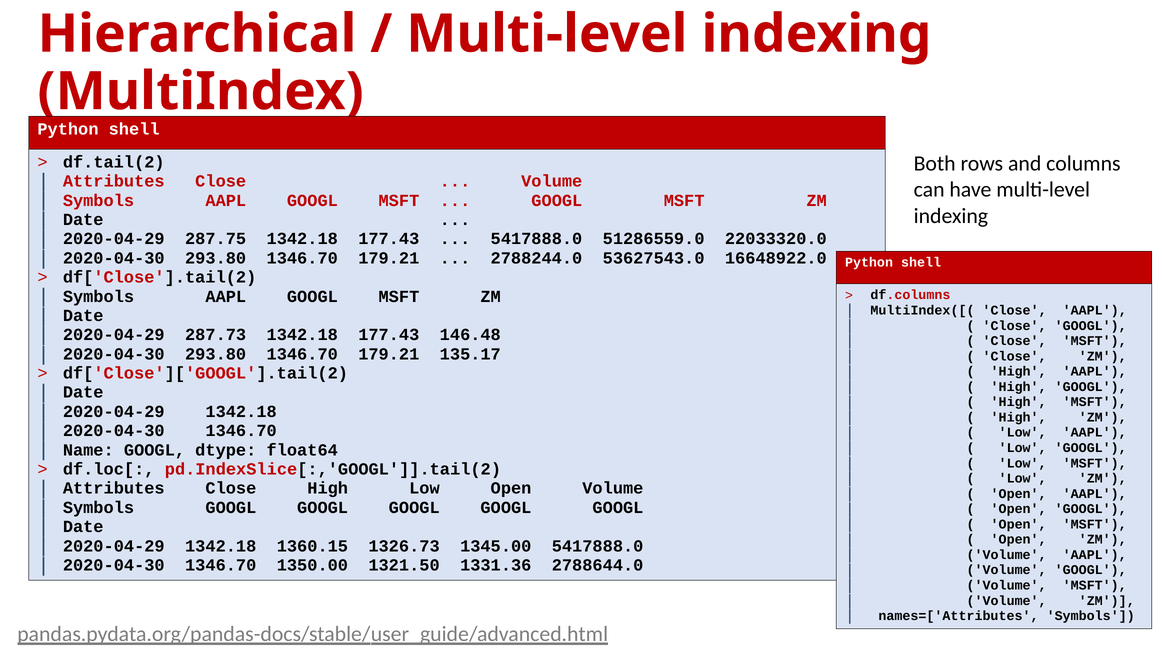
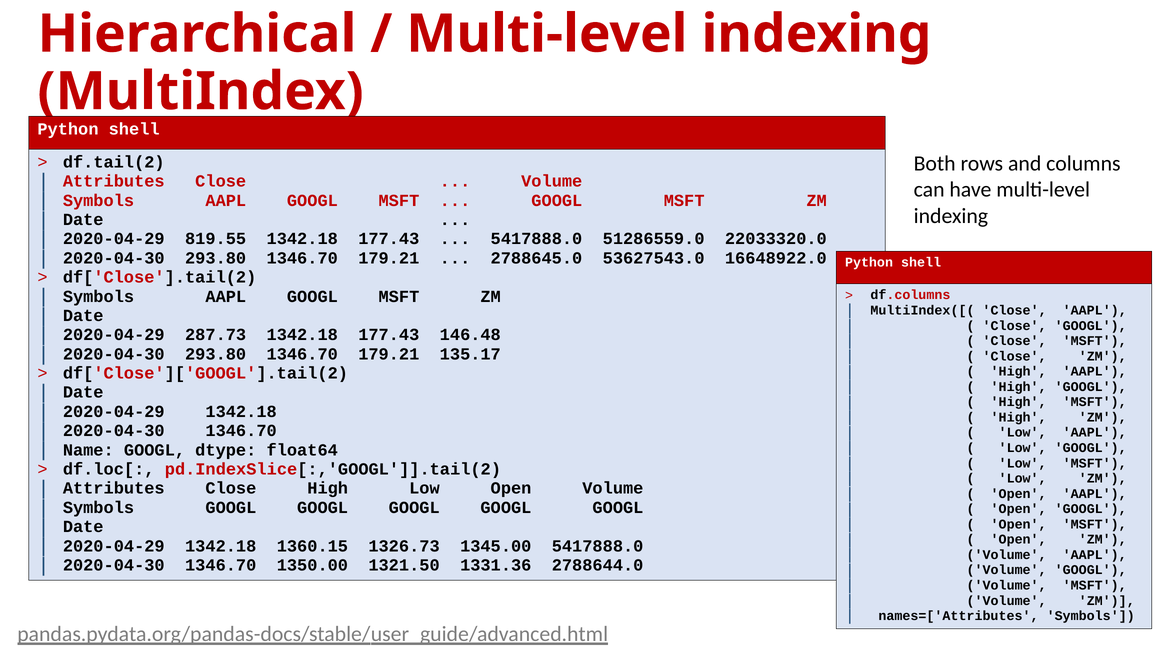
287.75: 287.75 -> 819.55 (216, 239)
2788244.0: 2788244.0 -> 2788645.0 (536, 258)
